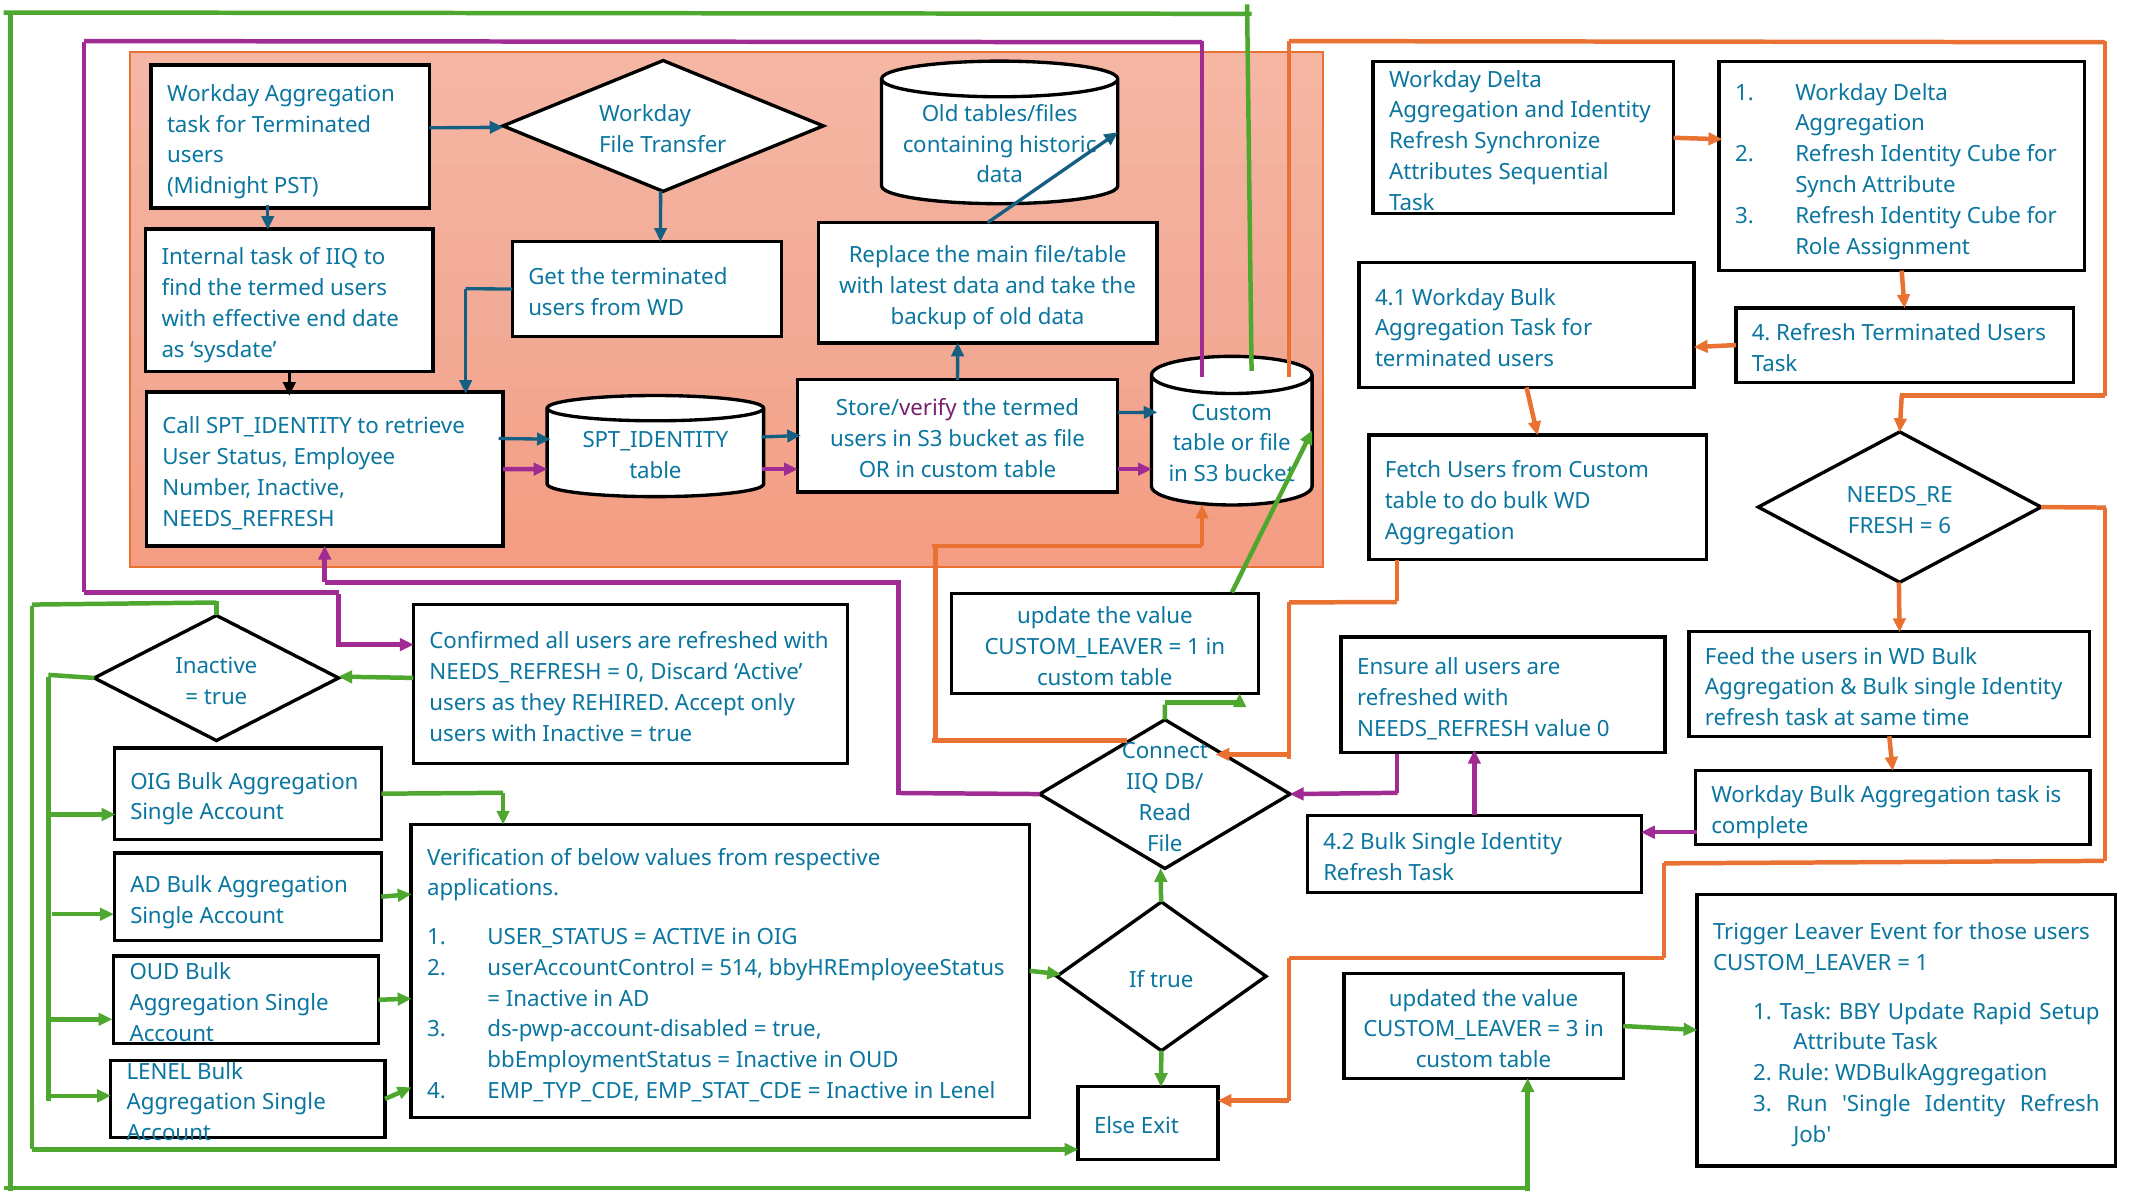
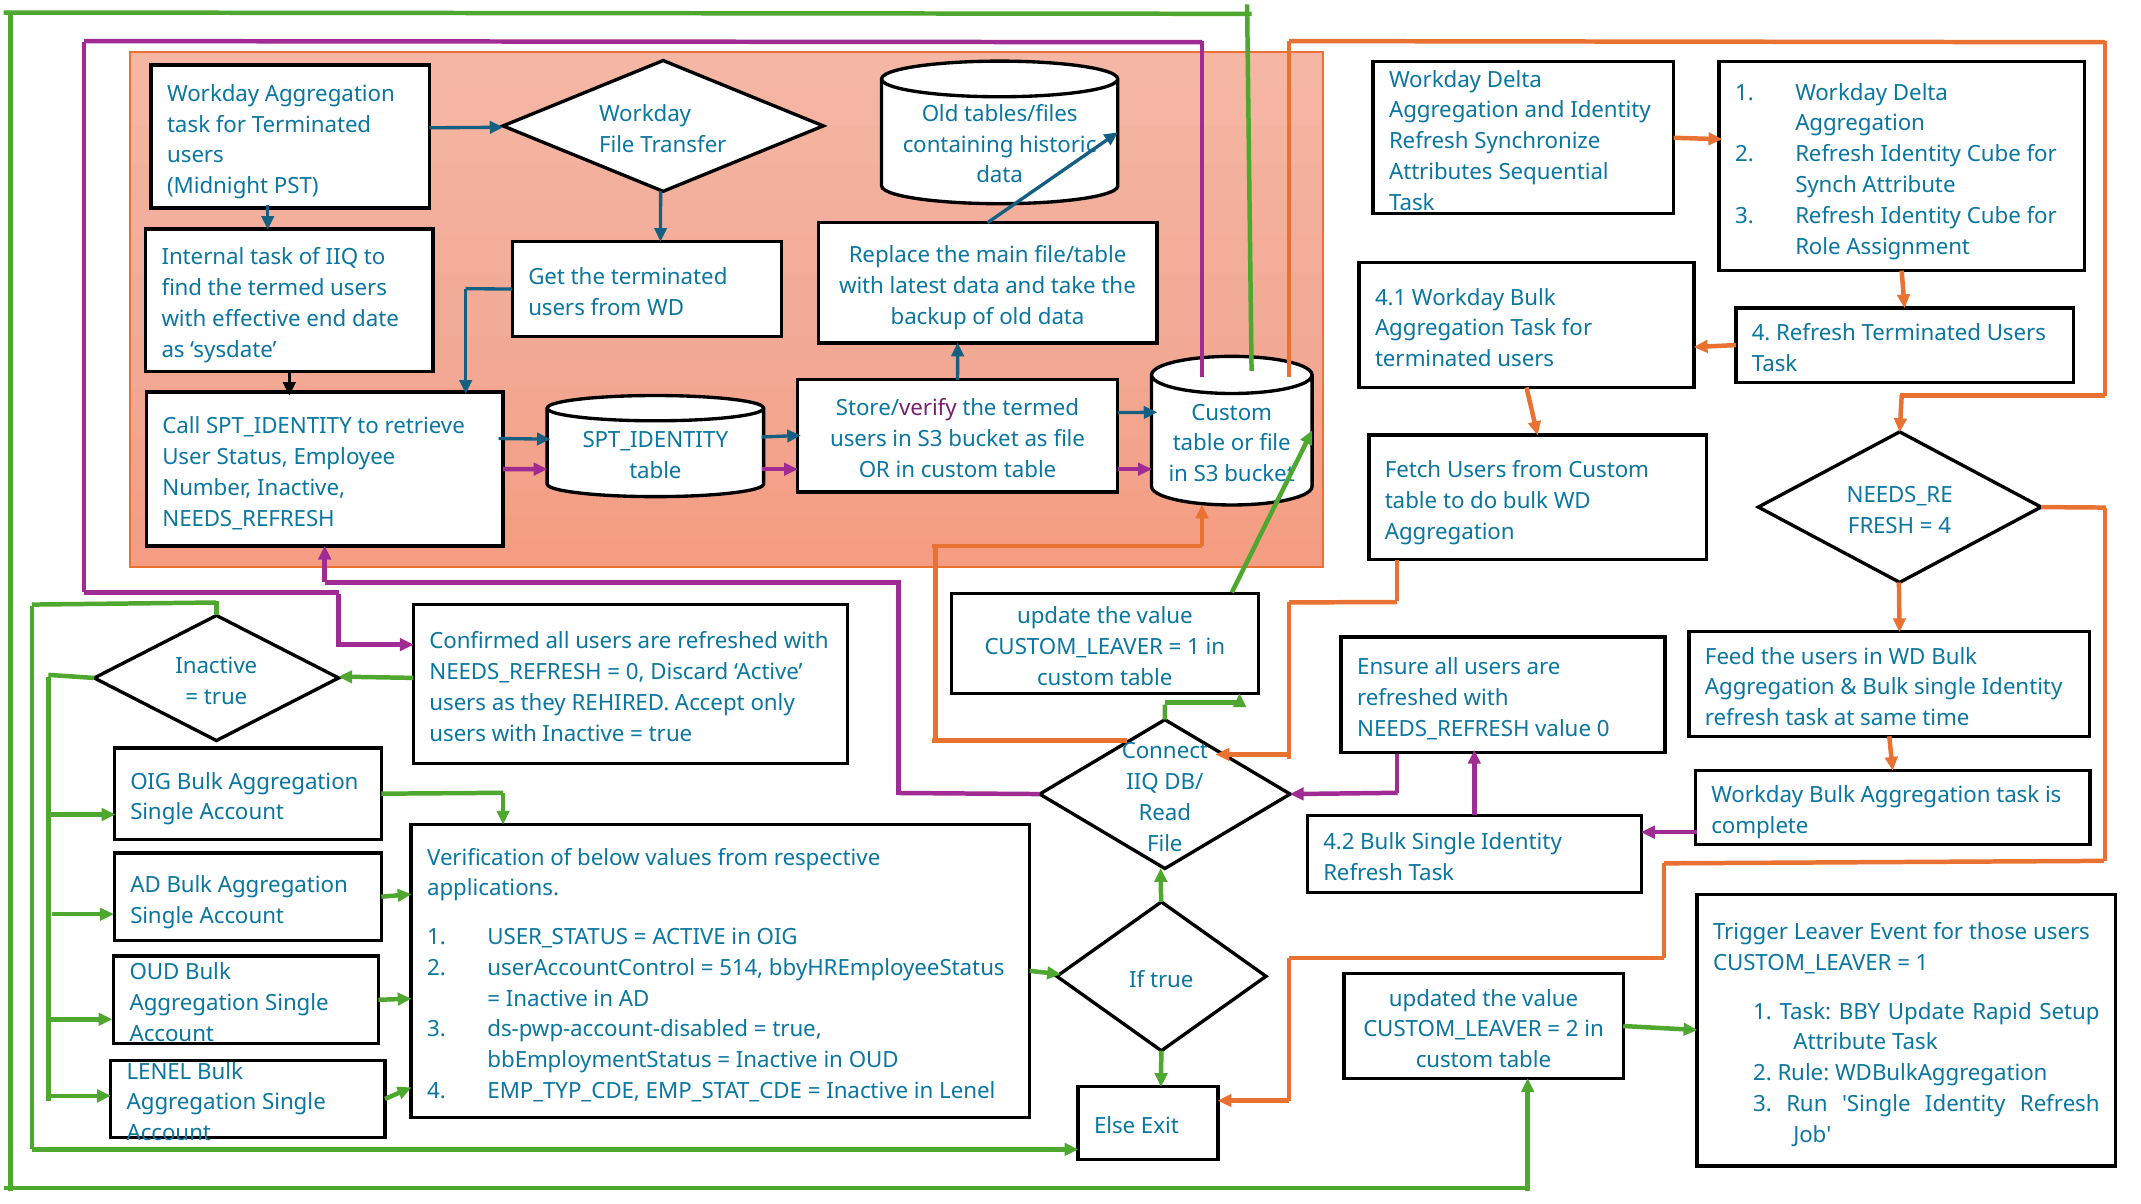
6: 6 -> 4 (1945, 526)
3: 3 -> 2 (1572, 1030)
